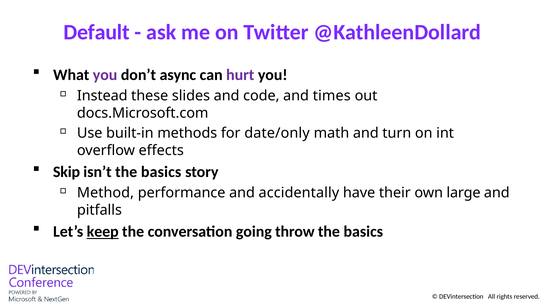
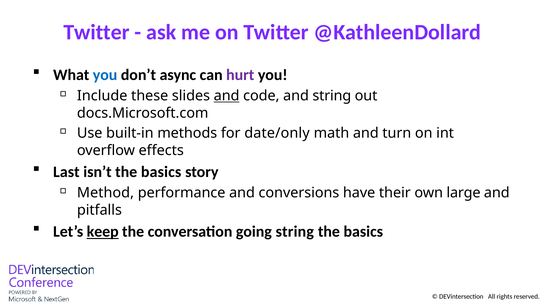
Default: Default -> Twitter (97, 32)
you colour: purple -> blue (105, 75)
Instead: Instead -> Include (102, 96)
and underline: none -> present (227, 96)
and times: times -> string (332, 96)
Skip: Skip -> Last (66, 172)
accidentally: accidentally -> conversions (299, 193)
going throw: throw -> string (295, 231)
